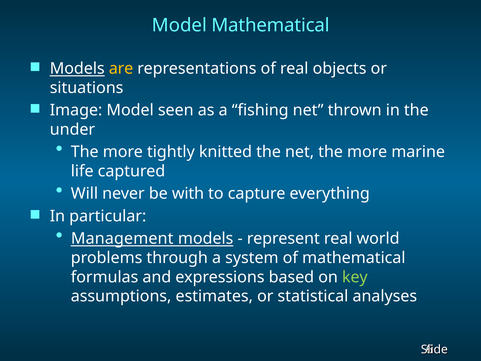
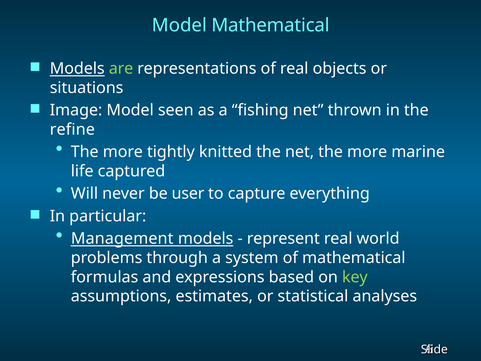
are colour: yellow -> light green (121, 68)
under: under -> refine (72, 129)
with: with -> user (188, 193)
